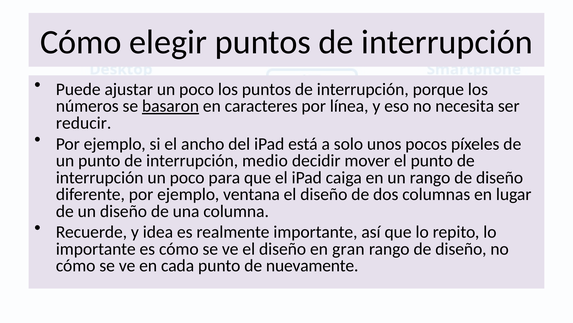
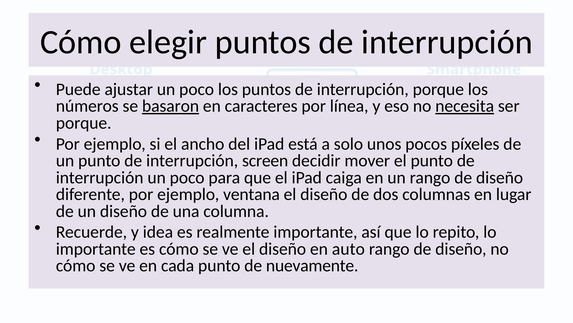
necesita underline: none -> present (465, 106)
reducir: reducir -> porque (84, 123)
medio: medio -> screen (265, 160)
gran: gran -> auto (348, 248)
